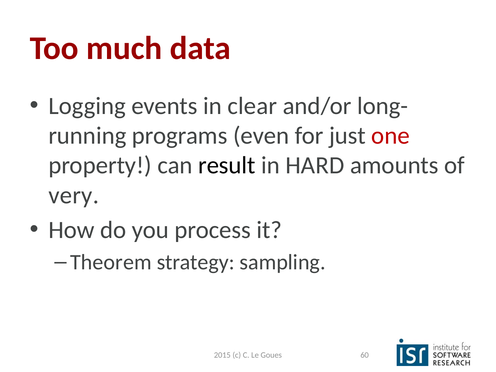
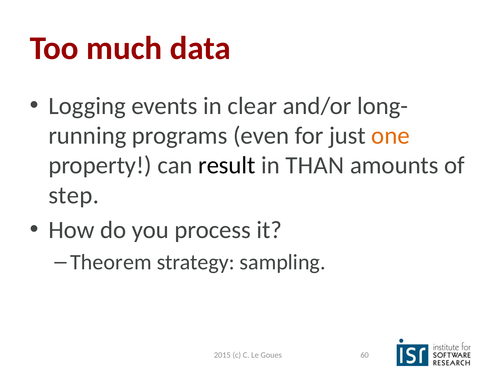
one colour: red -> orange (391, 136)
HARD: HARD -> THAN (315, 165)
very: very -> step (74, 195)
